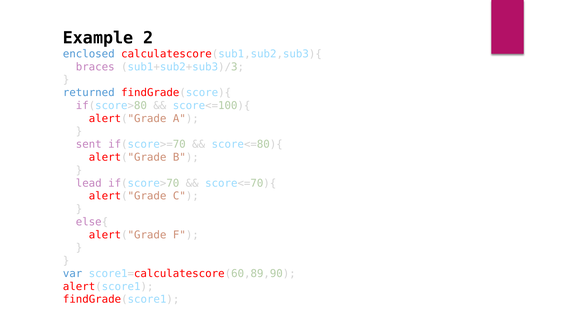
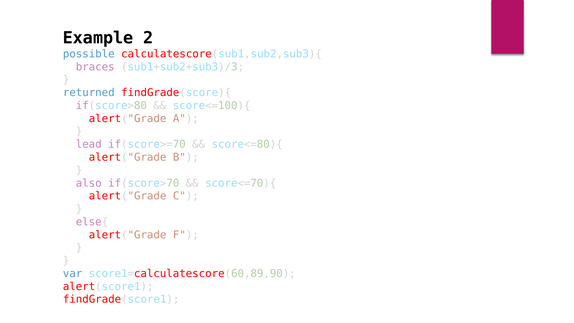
enclosed: enclosed -> possible (89, 54)
sent: sent -> lead (89, 144)
lead: lead -> also (89, 183)
